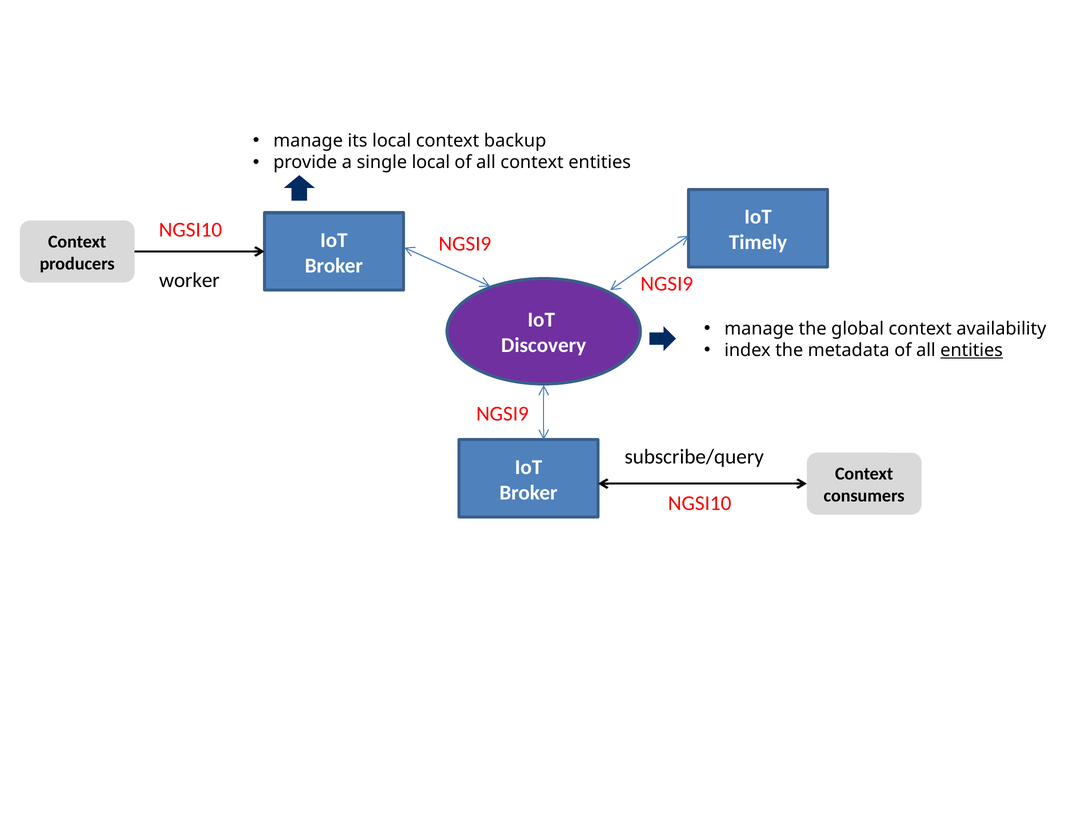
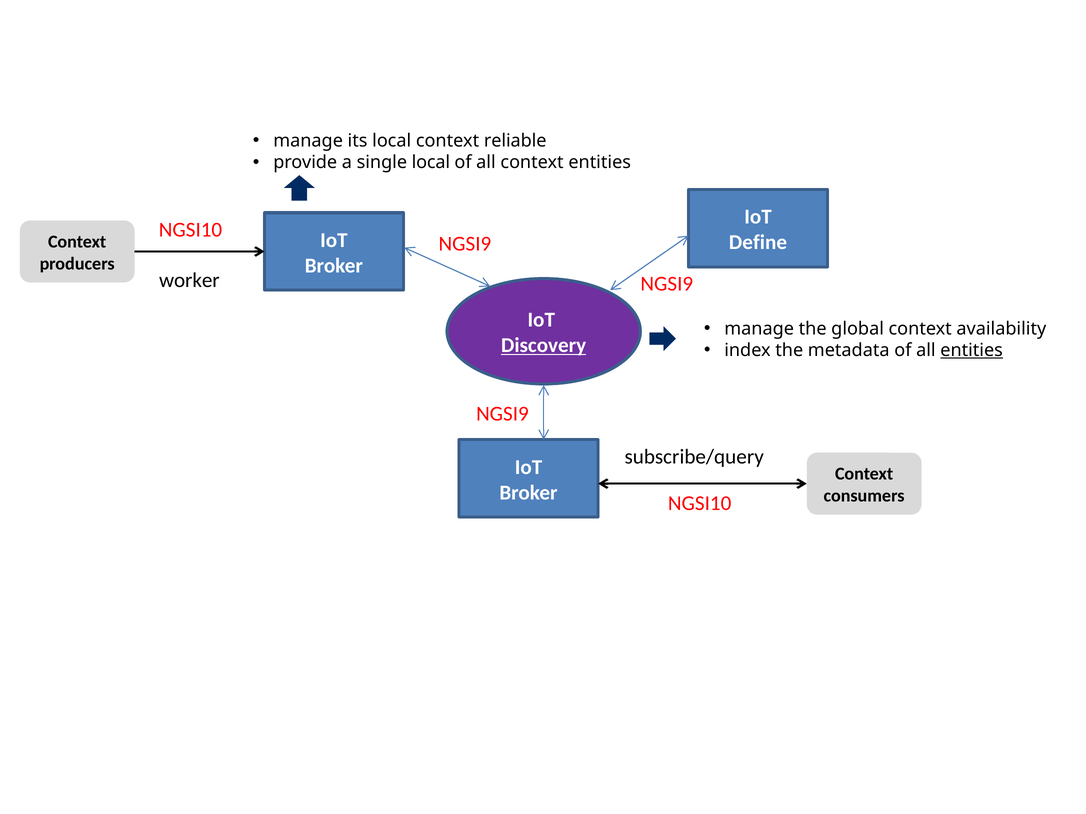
backup: backup -> reliable (515, 141)
Timely: Timely -> Define (758, 242)
Discovery underline: none -> present (544, 346)
